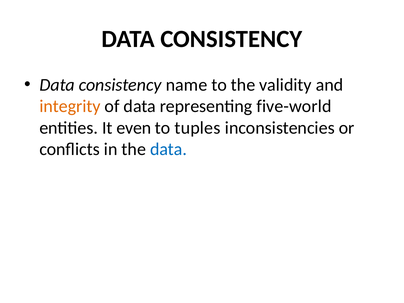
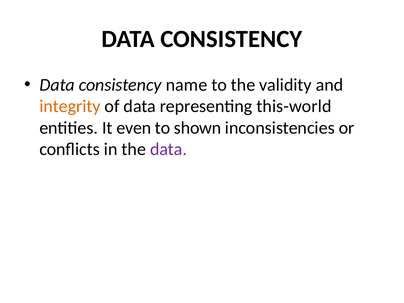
five-world: five-world -> this-world (294, 106)
tuples: tuples -> shown (198, 128)
data colour: blue -> purple (168, 149)
